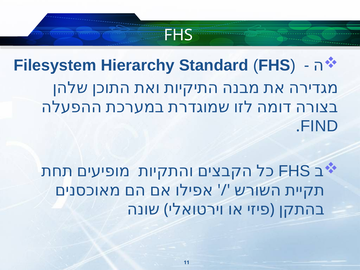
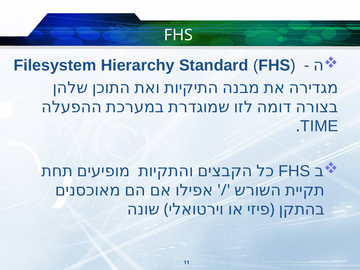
FIND: FIND -> TIME (319, 126)
